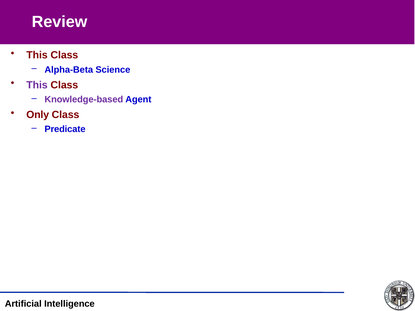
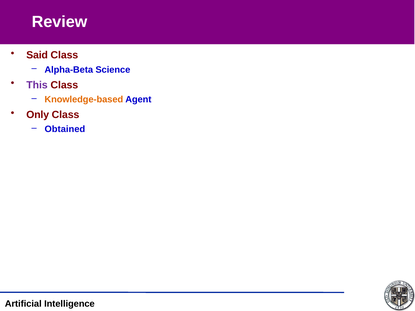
This: This -> Said (37, 55)
Knowledge-based colour: purple -> orange (84, 100)
Predicate: Predicate -> Obtained (65, 129)
